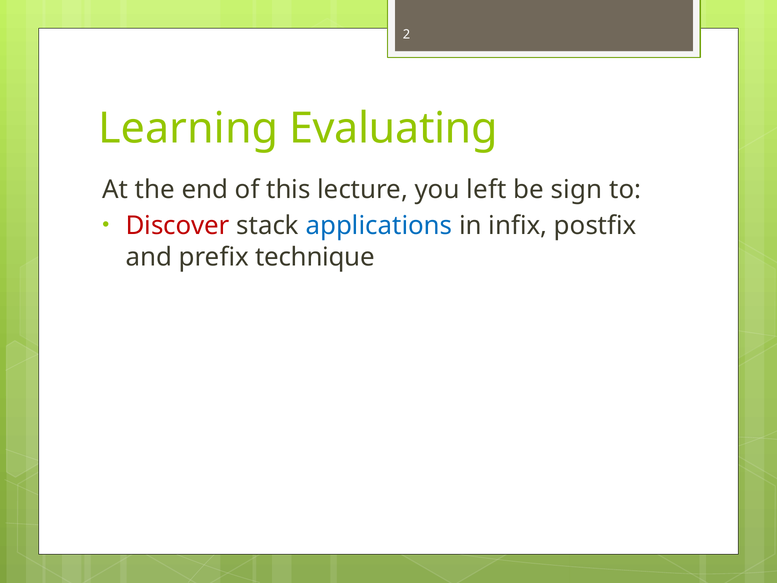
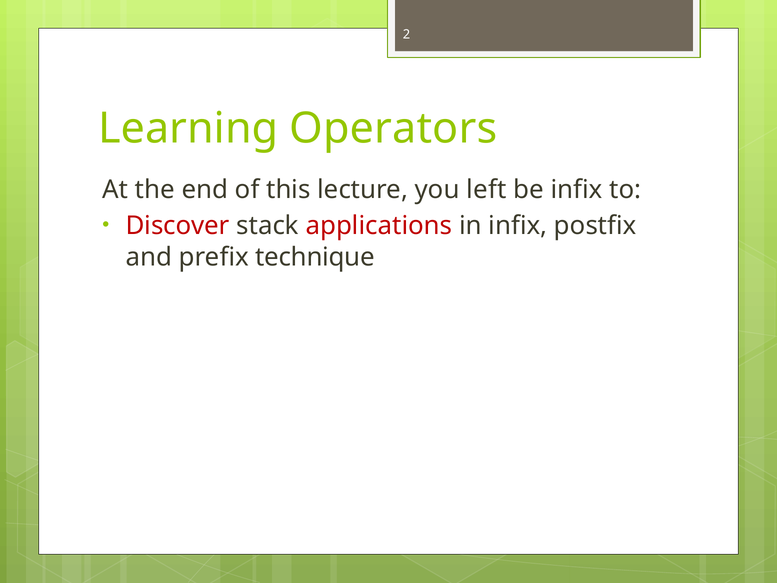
Evaluating: Evaluating -> Operators (393, 129)
be sign: sign -> infix (577, 190)
applications colour: blue -> red (379, 226)
